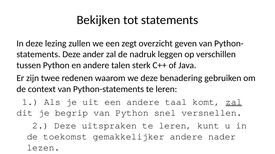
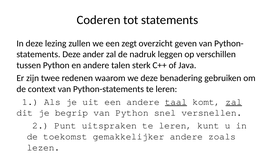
Bekijken: Bekijken -> Coderen (99, 20)
taal underline: none -> present (176, 102)
2 Deze: Deze -> Punt (65, 126)
andere nader: nader -> zoals (222, 137)
